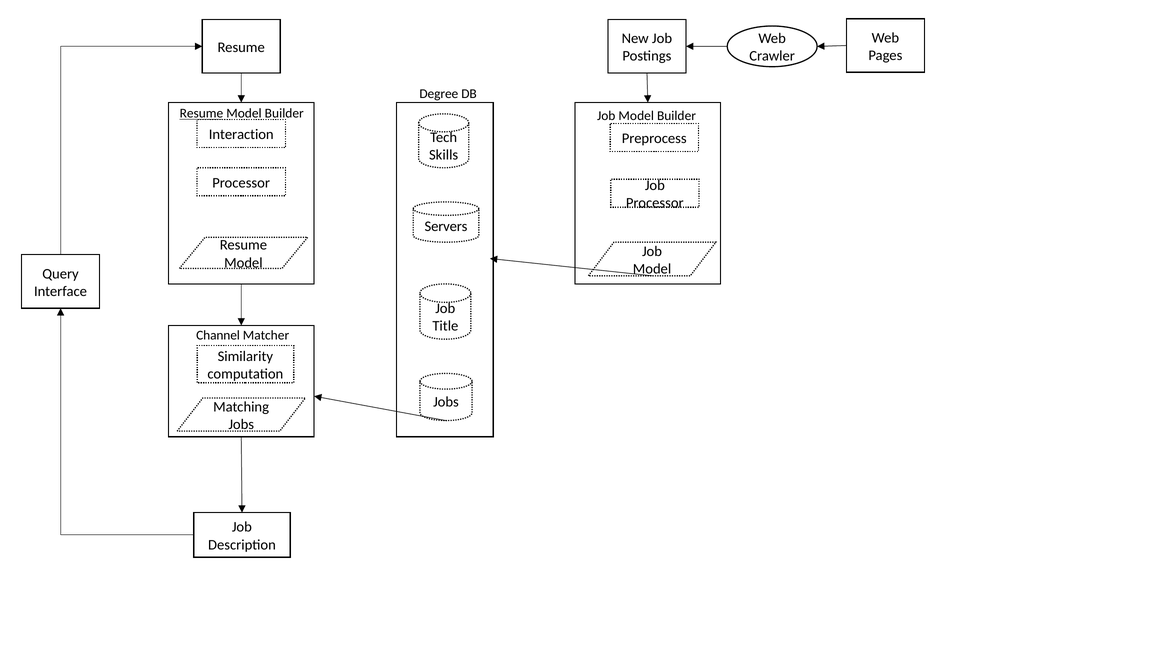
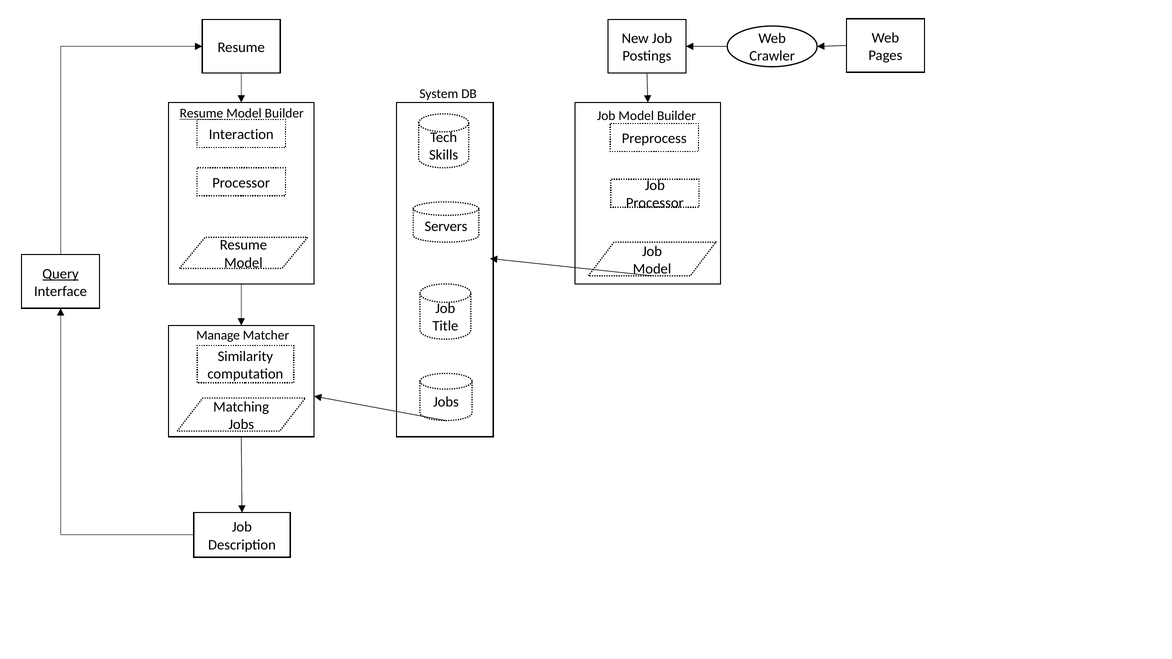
Degree: Degree -> System (439, 94)
Query underline: none -> present (60, 274)
Channel: Channel -> Manage (218, 336)
